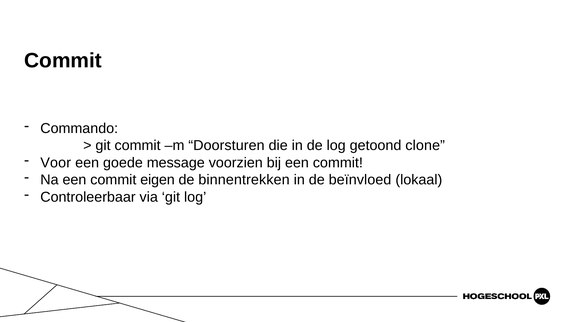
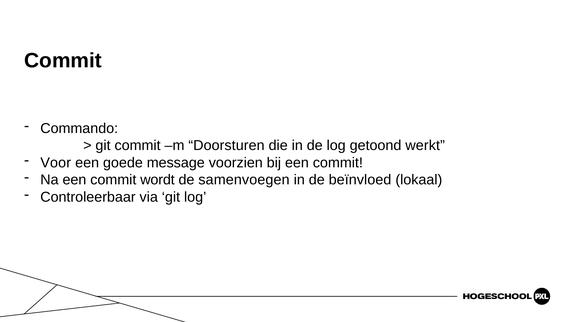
clone: clone -> werkt (425, 145)
eigen: eigen -> wordt (158, 180)
binnentrekken: binnentrekken -> samenvoegen (244, 180)
